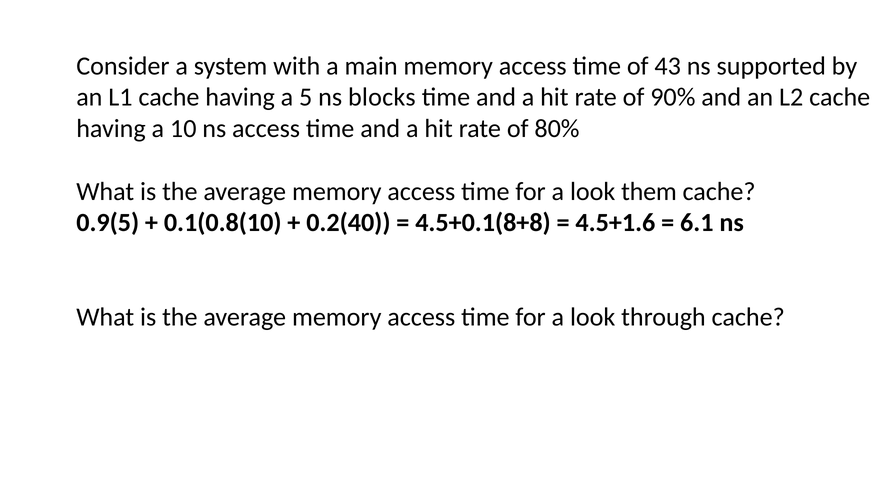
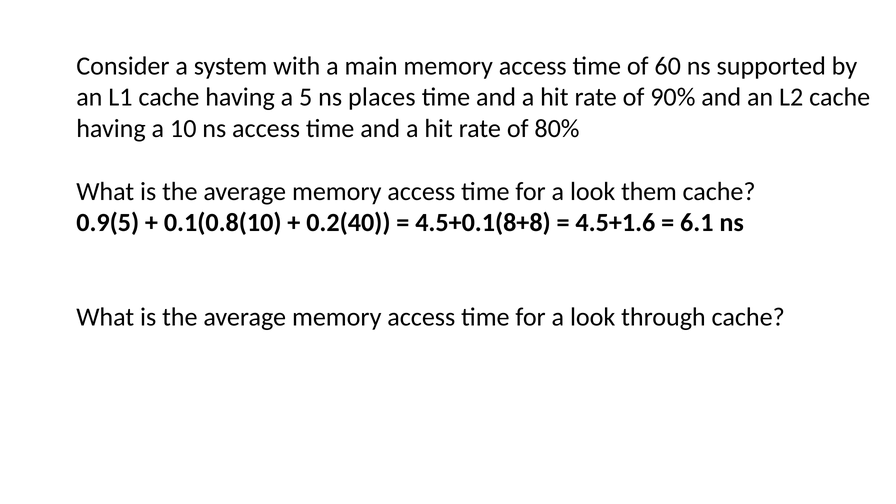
43: 43 -> 60 (668, 66)
blocks: blocks -> places (382, 97)
